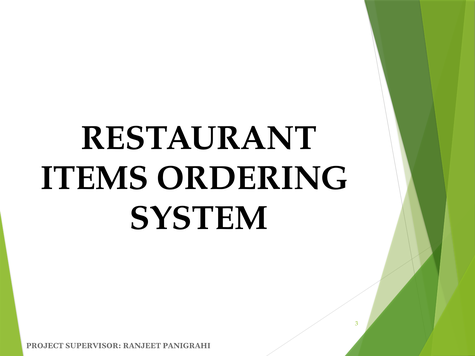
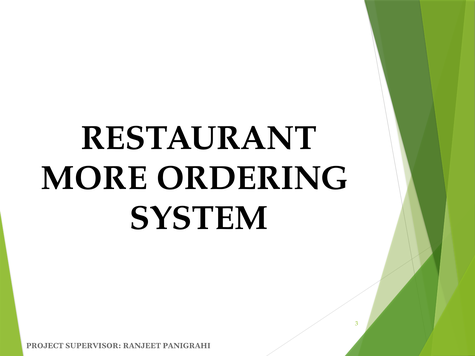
ITEMS: ITEMS -> MORE (94, 178)
